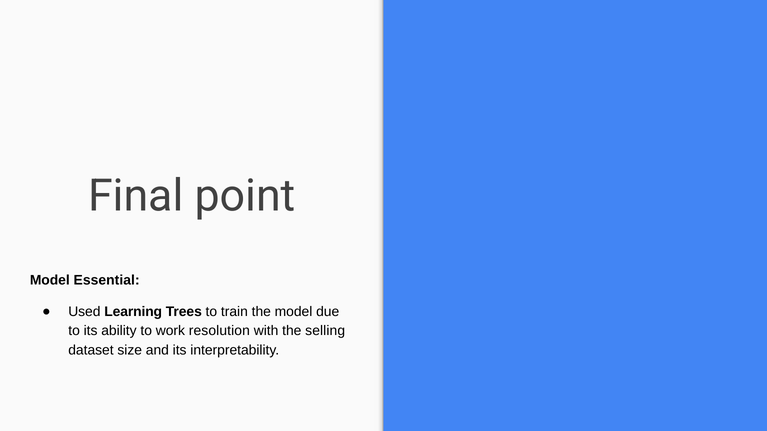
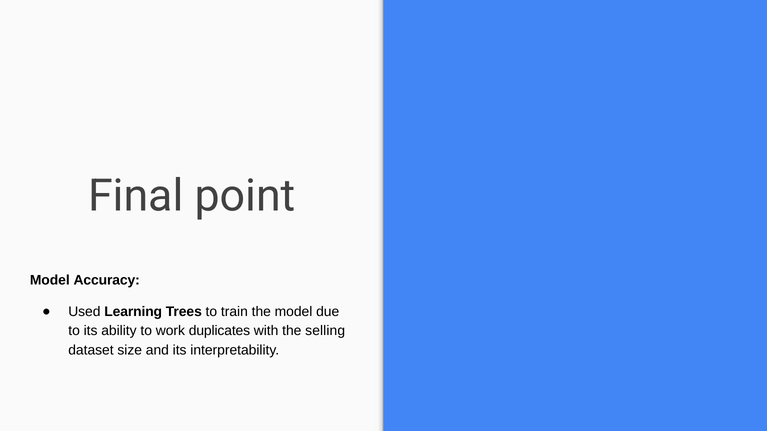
Essential: Essential -> Accuracy (107, 280)
resolution: resolution -> duplicates (219, 331)
